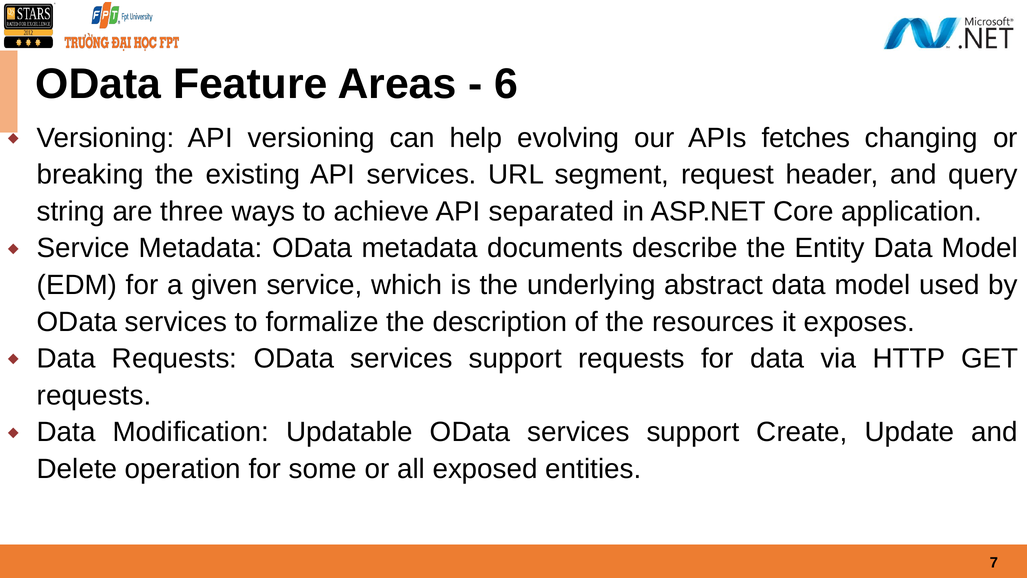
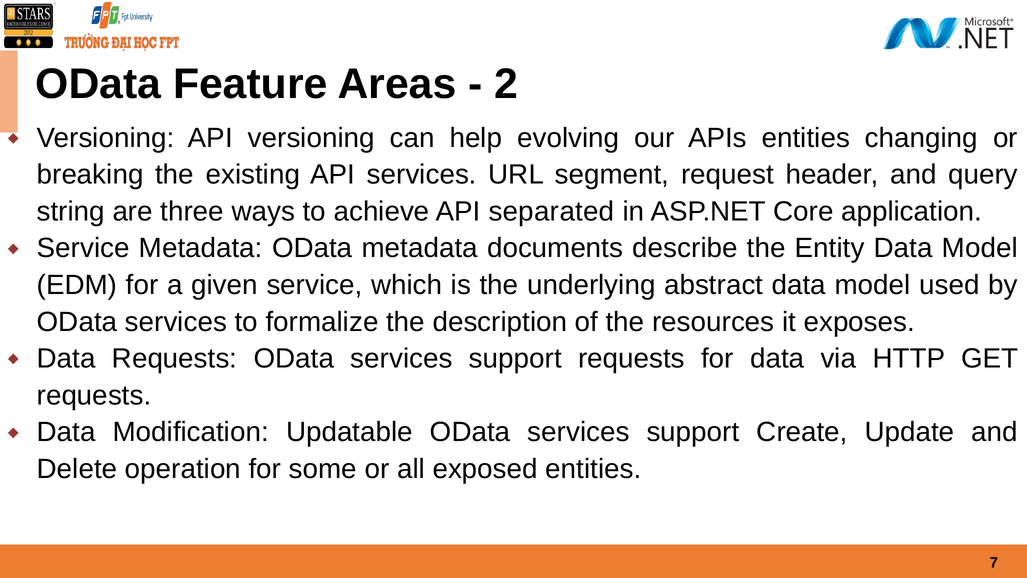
6: 6 -> 2 (506, 84)
APIs fetches: fetches -> entities (806, 138)
